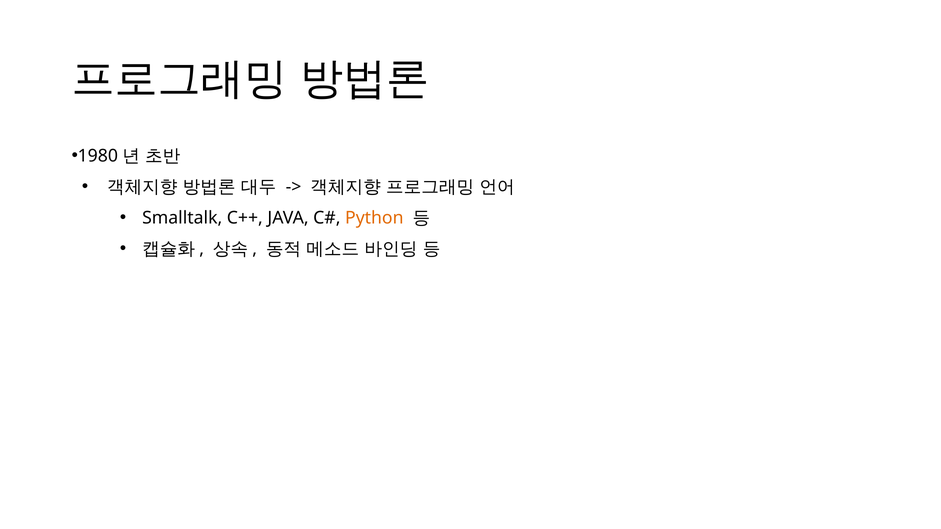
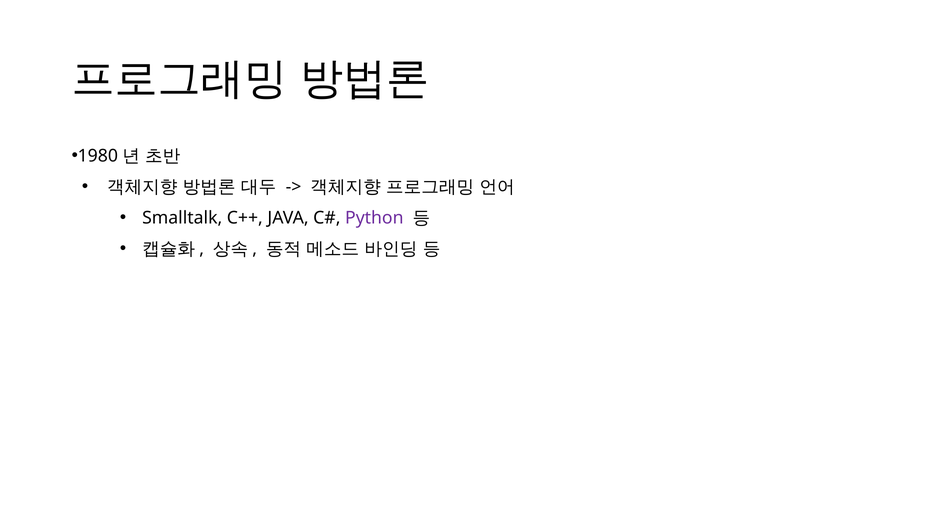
Python colour: orange -> purple (374, 218)
